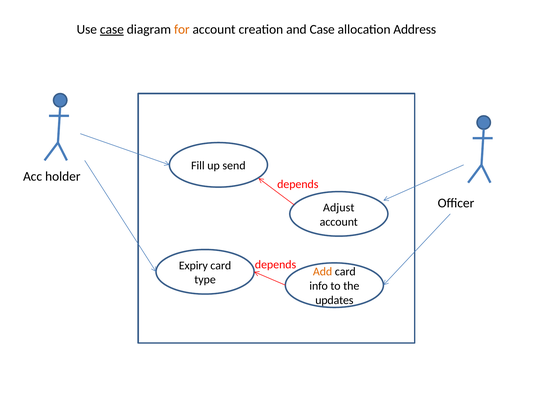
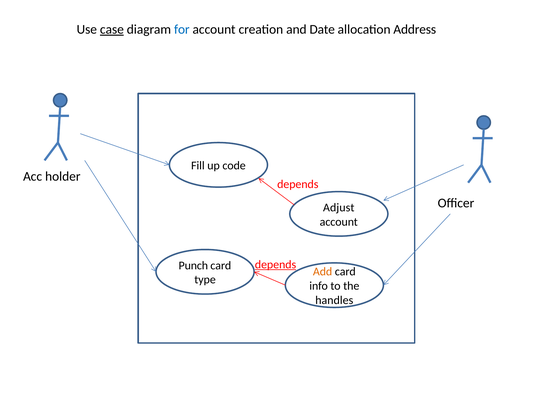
for colour: orange -> blue (182, 29)
and Case: Case -> Date (322, 29)
send: send -> code (234, 166)
depends underline: none -> present (276, 265)
Expiry: Expiry -> Punch (193, 266)
updates: updates -> handles (334, 300)
